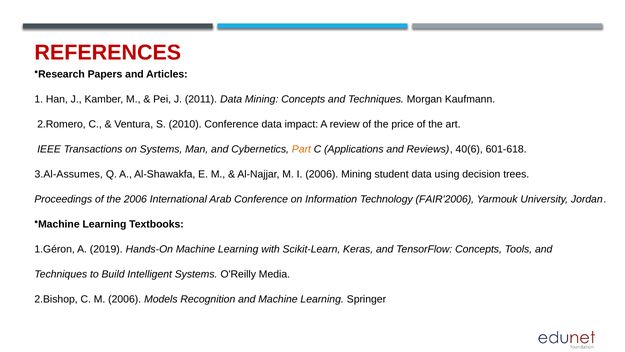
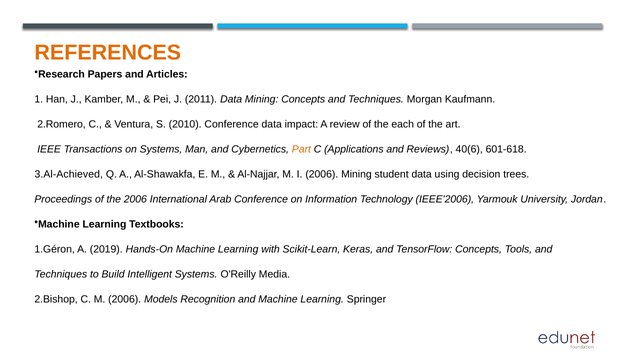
REFERENCES colour: red -> orange (108, 53)
price: price -> each (403, 124)
3.Al-Assumes: 3.Al-Assumes -> 3.Al-Achieved (69, 174)
FAIR'2006: FAIR'2006 -> IEEE'2006 (445, 199)
